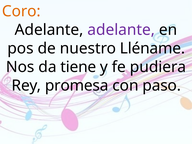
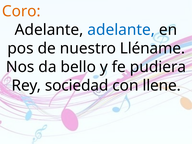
adelante colour: purple -> blue (121, 30)
tiene: tiene -> bello (78, 67)
promesa: promesa -> sociedad (77, 86)
paso: paso -> llene (162, 86)
